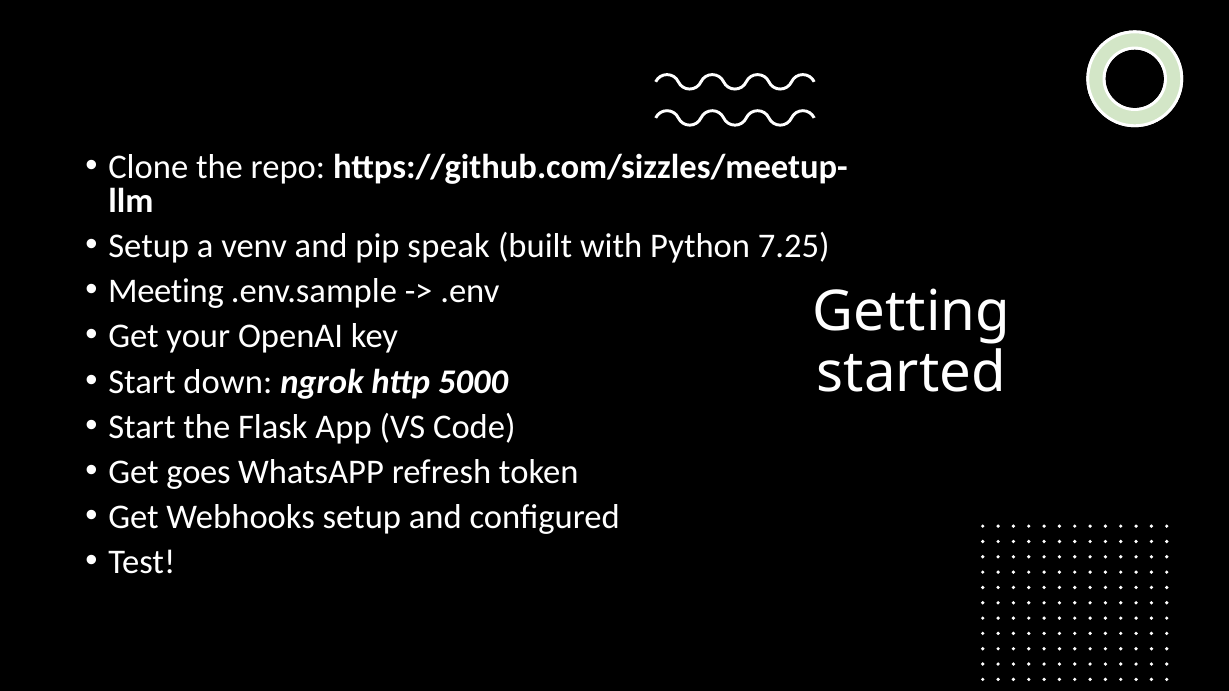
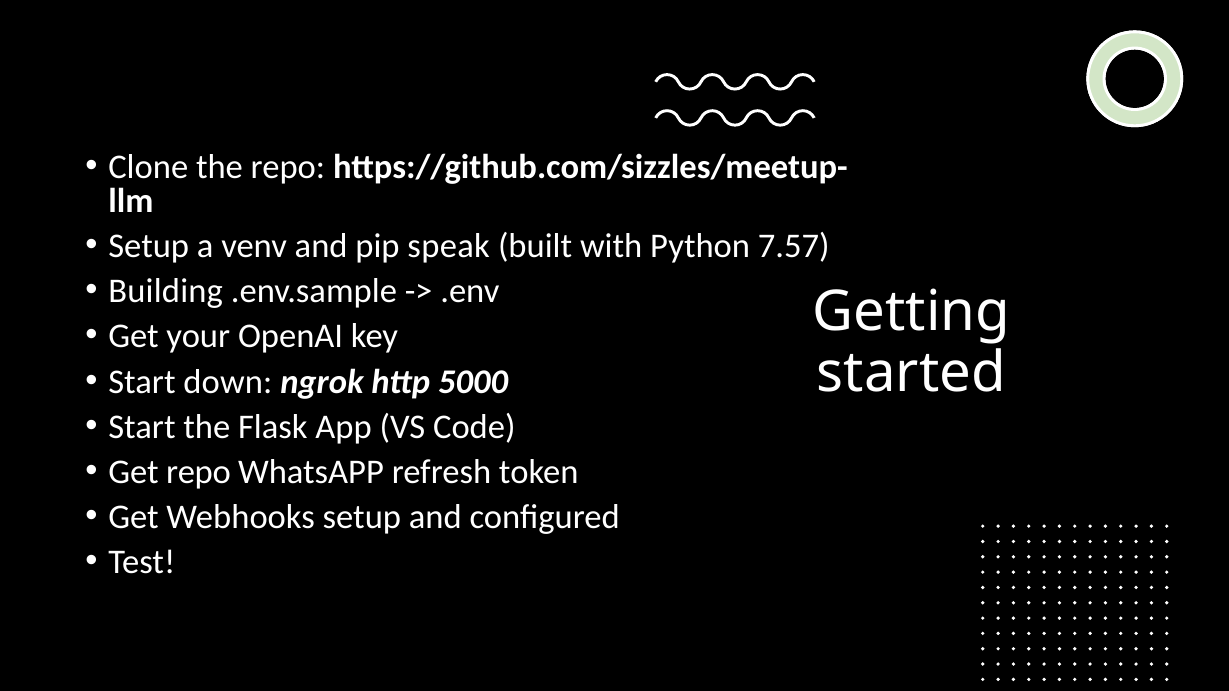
7.25: 7.25 -> 7.57 (794, 246)
Meeting: Meeting -> Building (166, 291)
Get goes: goes -> repo (198, 472)
